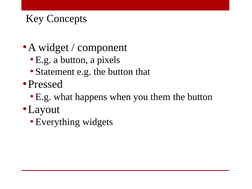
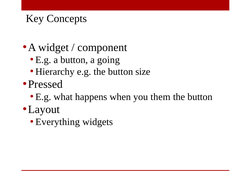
pixels: pixels -> going (108, 60)
Statement: Statement -> Hierarchy (55, 72)
that: that -> size (143, 72)
